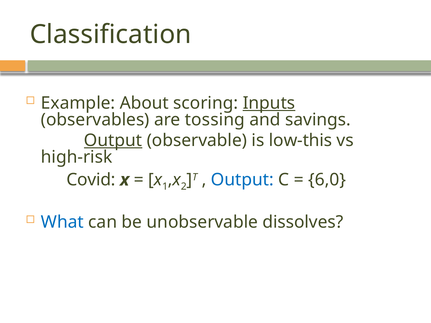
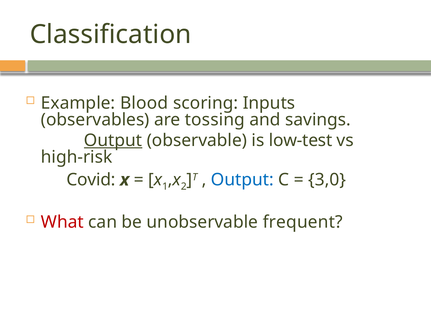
About: About -> Blood (144, 103)
Inputs underline: present -> none (269, 103)
low-this: low-this -> low-test (301, 141)
6,0: 6,0 -> 3,0 (327, 180)
What colour: blue -> red (62, 222)
dissolves: dissolves -> frequent (303, 222)
